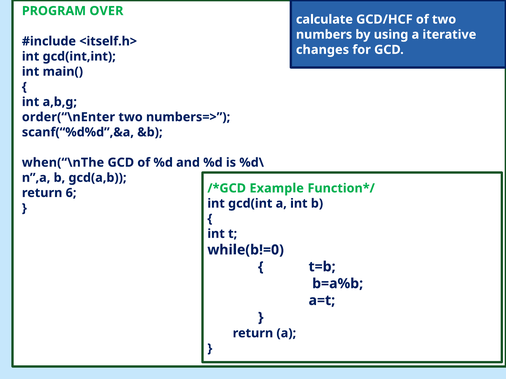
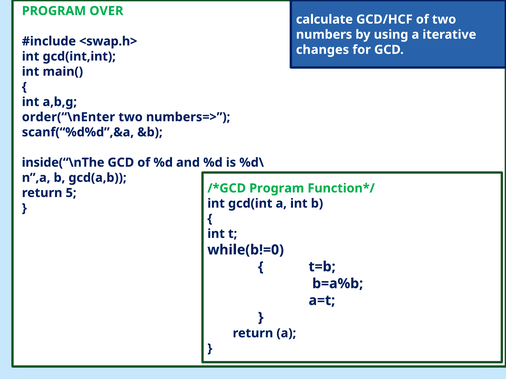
<itself.h>: <itself.h> -> <swap.h> (108, 41)
when(“\nThe: when(“\nThe -> inside(“\nThe (63, 163)
Example: Example -> Program (277, 189)
6: 6 -> 5 (71, 193)
